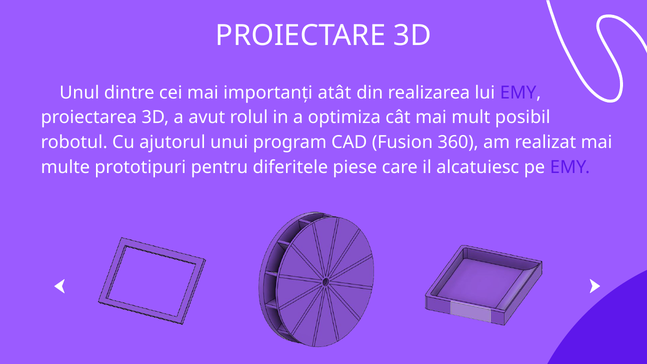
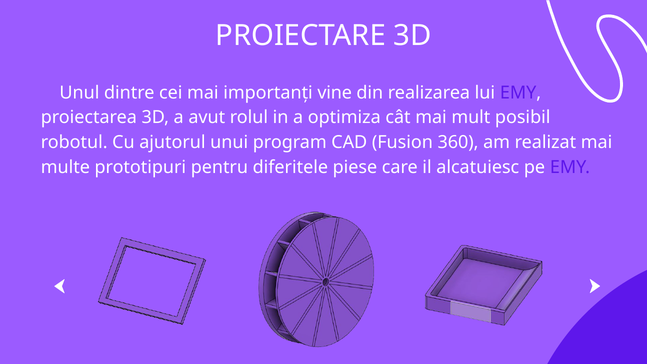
atât: atât -> vine (335, 93)
